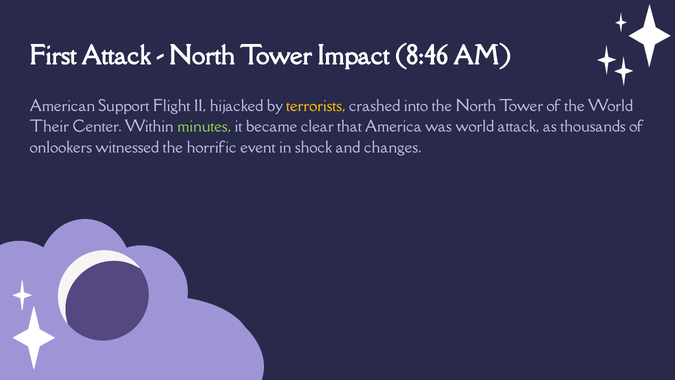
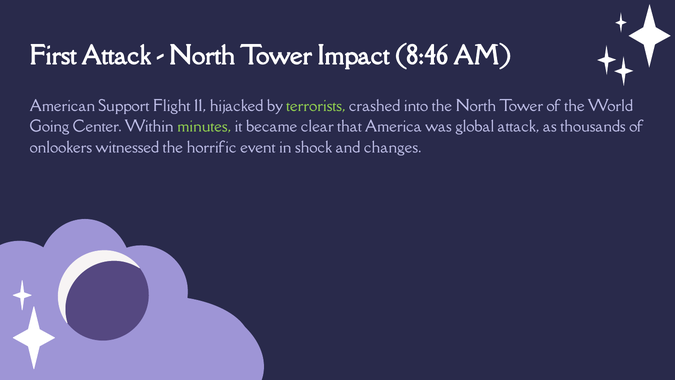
terrorists colour: yellow -> light green (316, 106)
Their: Their -> Going (49, 127)
was world: world -> global (475, 127)
